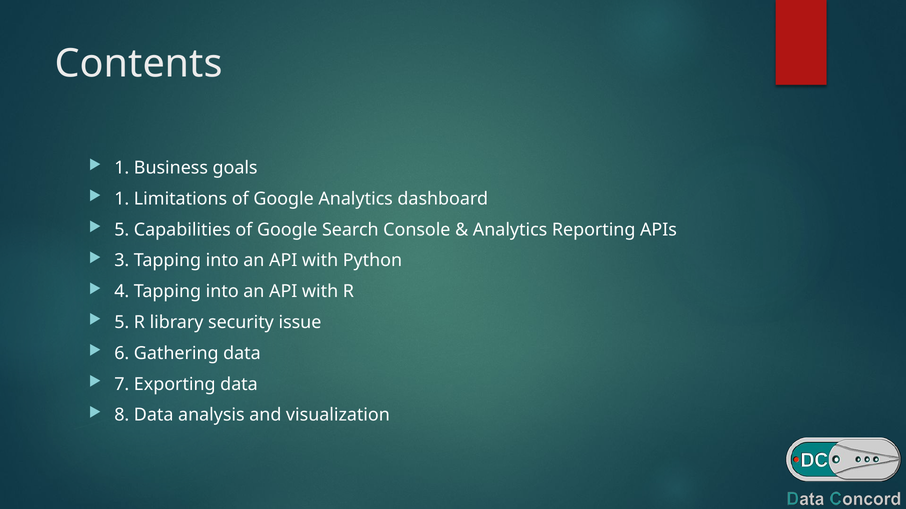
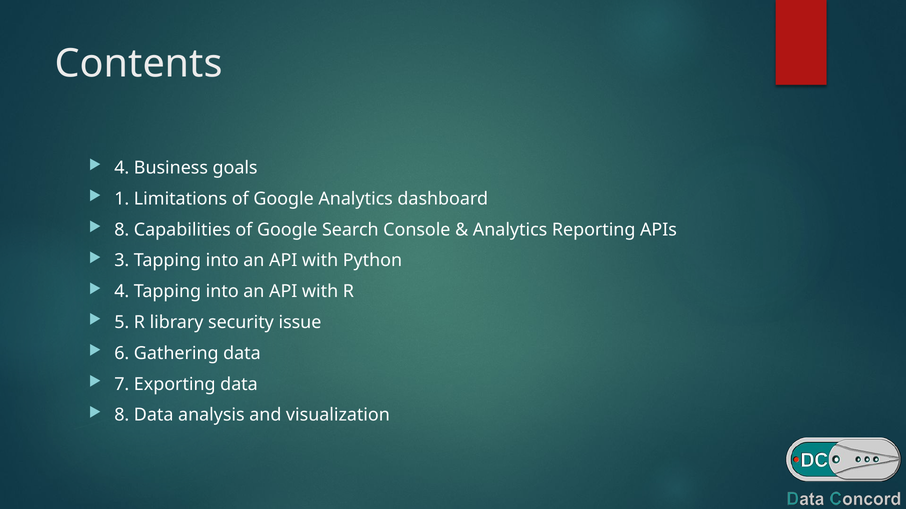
1: 1 -> 4 (122, 168)
5: 5 -> 8 (122, 230)
